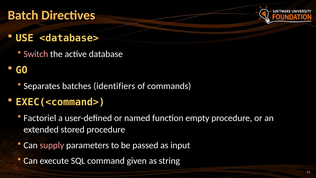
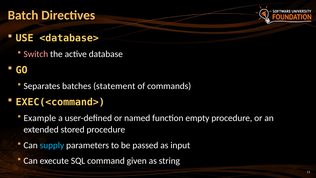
identifiers: identifiers -> statement (114, 86)
Factoriel: Factoriel -> Example (40, 118)
supply colour: pink -> light blue (52, 145)
